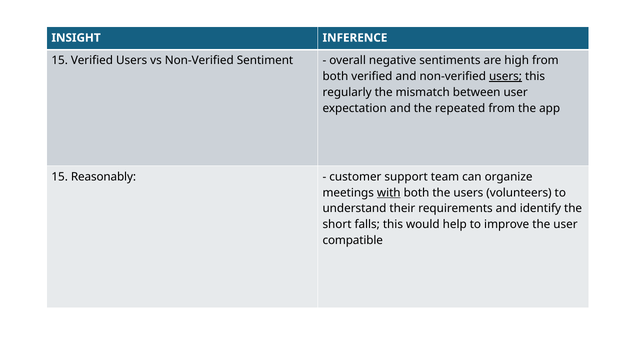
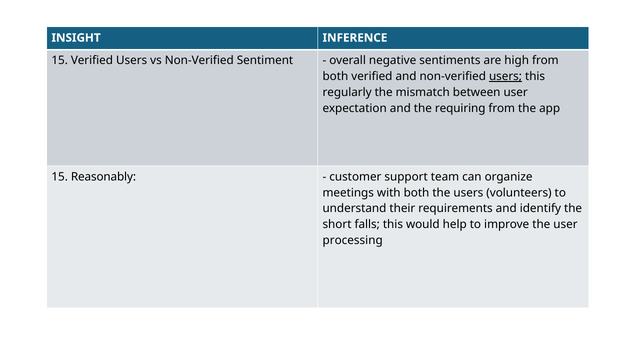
repeated: repeated -> requiring (460, 108)
with underline: present -> none (389, 193)
compatible: compatible -> processing (353, 240)
